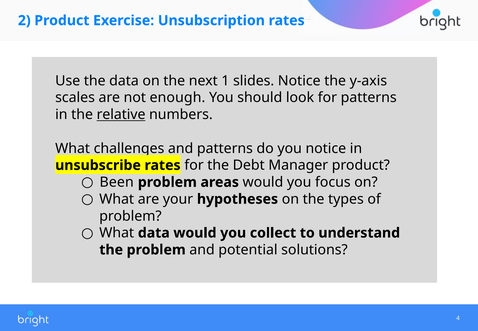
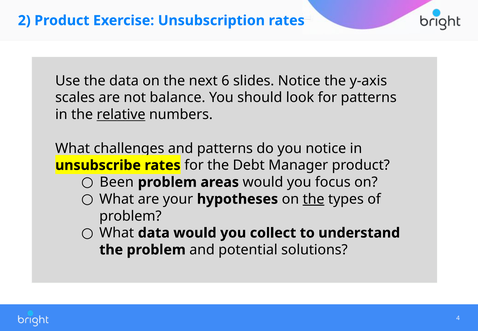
1: 1 -> 6 (225, 81)
enough: enough -> balance (178, 98)
the underline: none -> present (314, 199)
